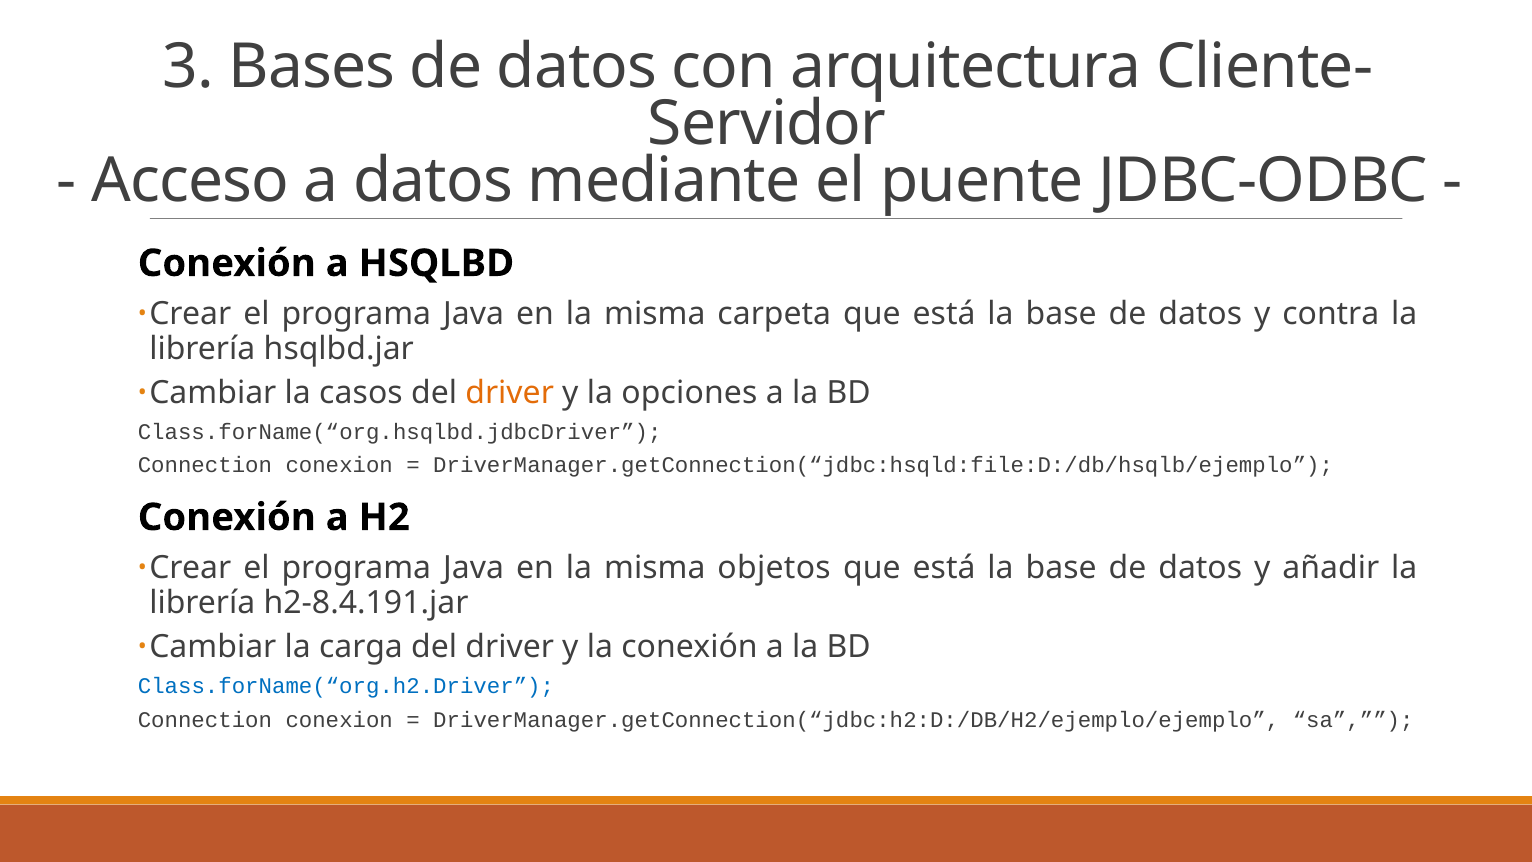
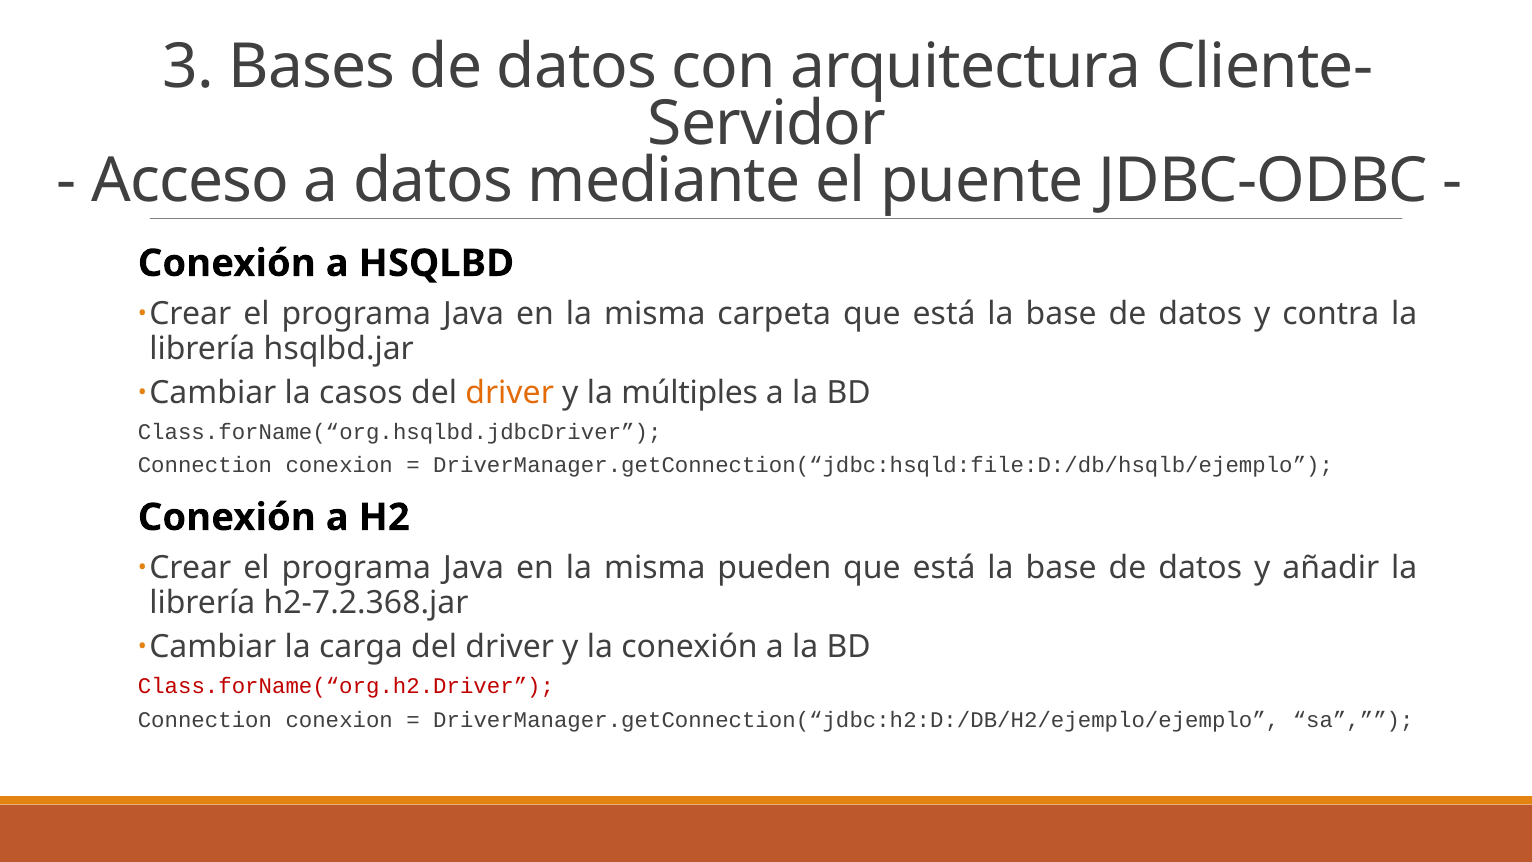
opciones: opciones -> múltiples (690, 393)
objetos: objetos -> pueden (774, 568)
h2-8.4.191.jar: h2-8.4.191.jar -> h2-7.2.368.jar (366, 603)
Class.forName(“org.h2.Driver colour: blue -> red (346, 686)
